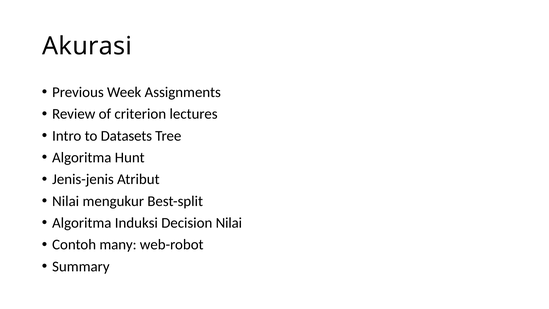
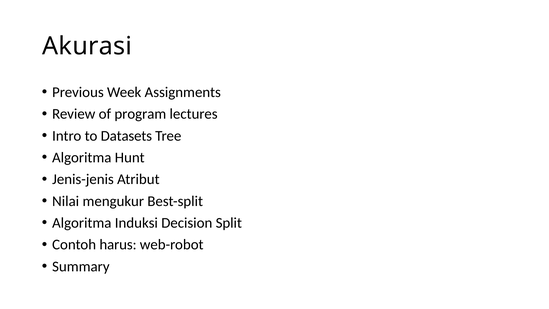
criterion: criterion -> program (140, 114)
Decision Nilai: Nilai -> Split (229, 223)
many: many -> harus (118, 245)
